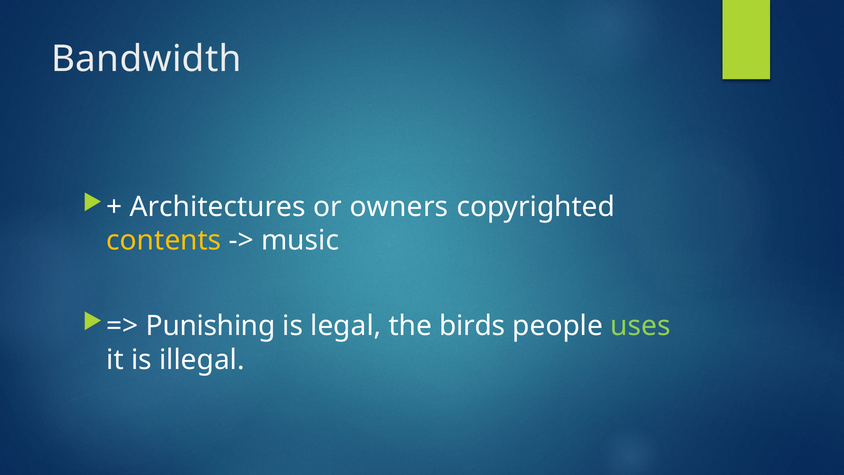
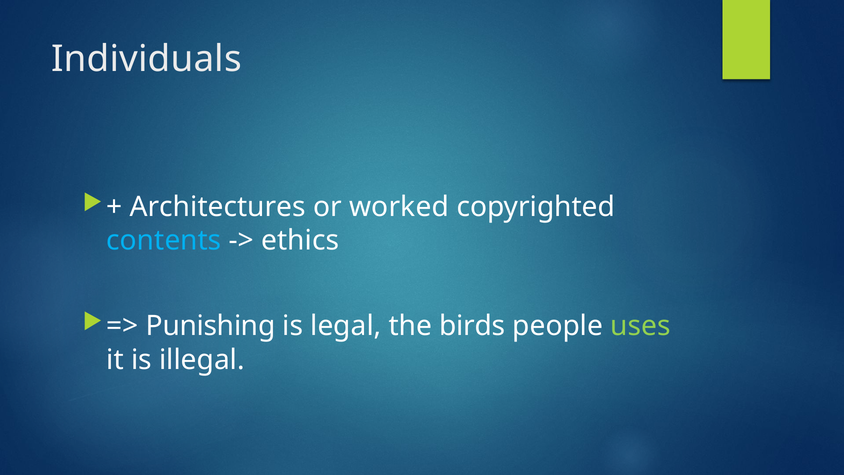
Bandwidth: Bandwidth -> Individuals (146, 59)
owners: owners -> worked (399, 207)
contents colour: yellow -> light blue (164, 241)
music: music -> ethics (300, 241)
